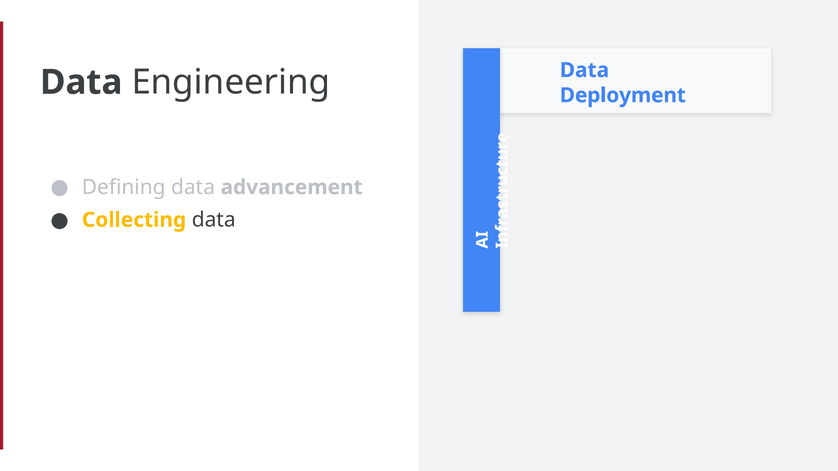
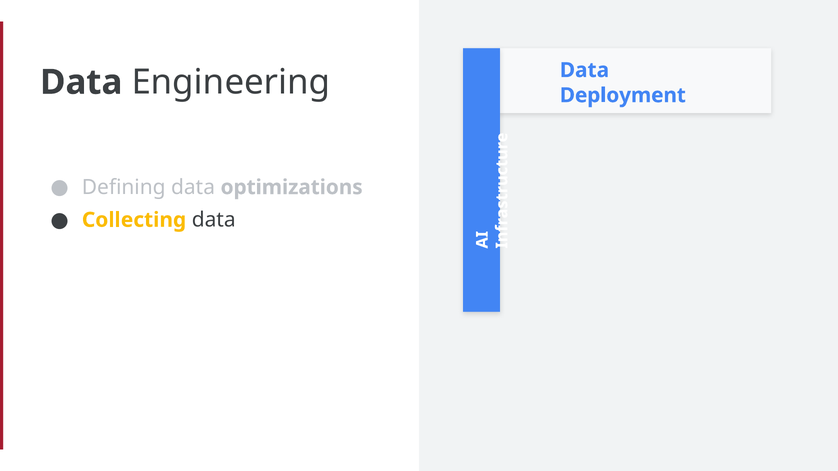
advancement: advancement -> optimizations (292, 187)
